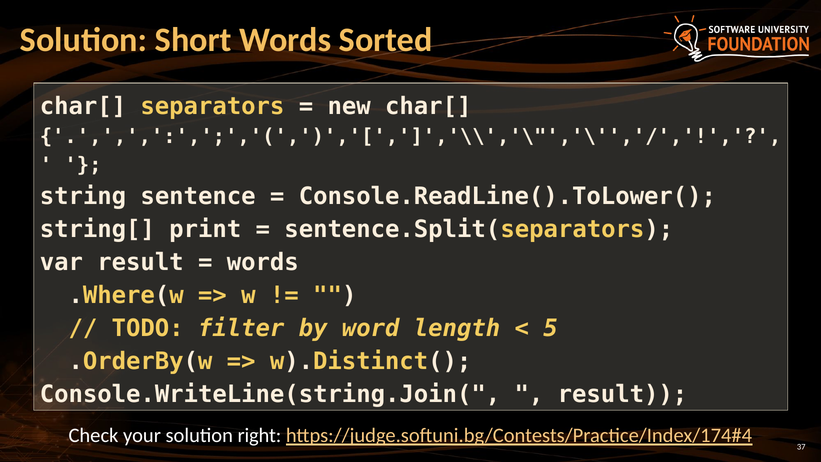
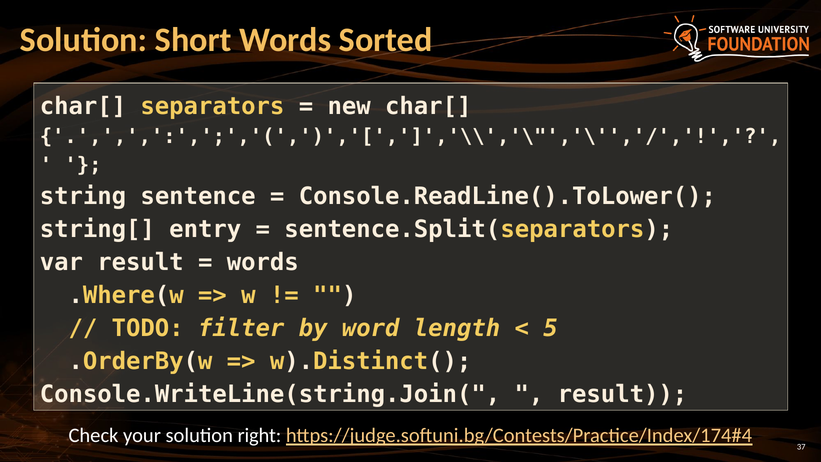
print: print -> entry (205, 229)
